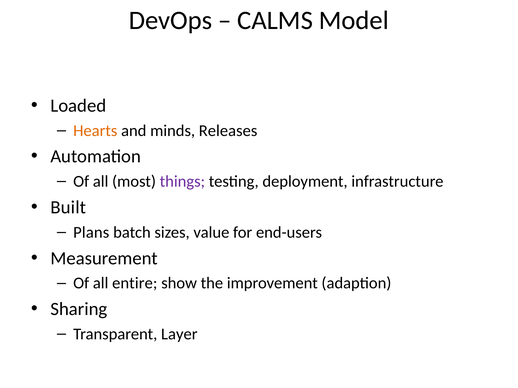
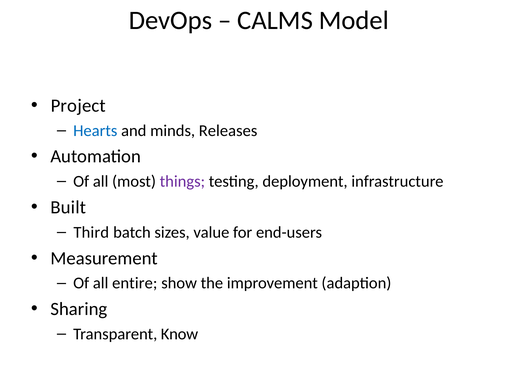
Loaded: Loaded -> Project (78, 106)
Hearts colour: orange -> blue (95, 131)
Plans: Plans -> Third (91, 233)
Layer: Layer -> Know (179, 334)
